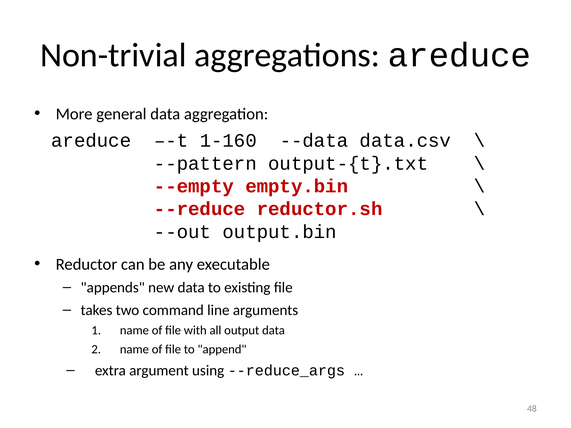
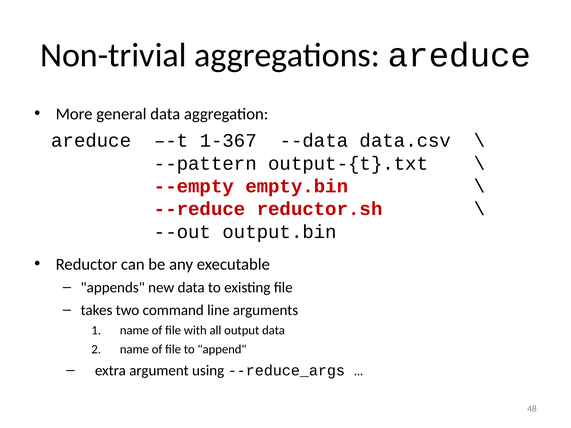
1-160: 1-160 -> 1-367 (228, 141)
